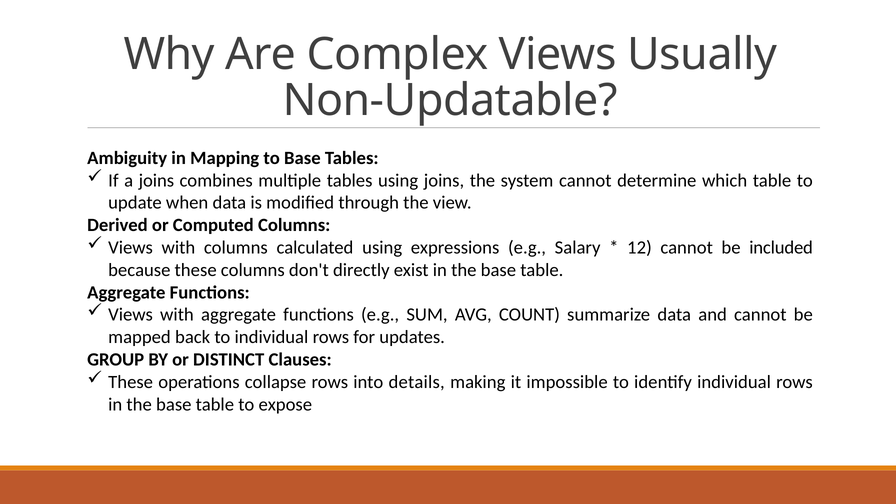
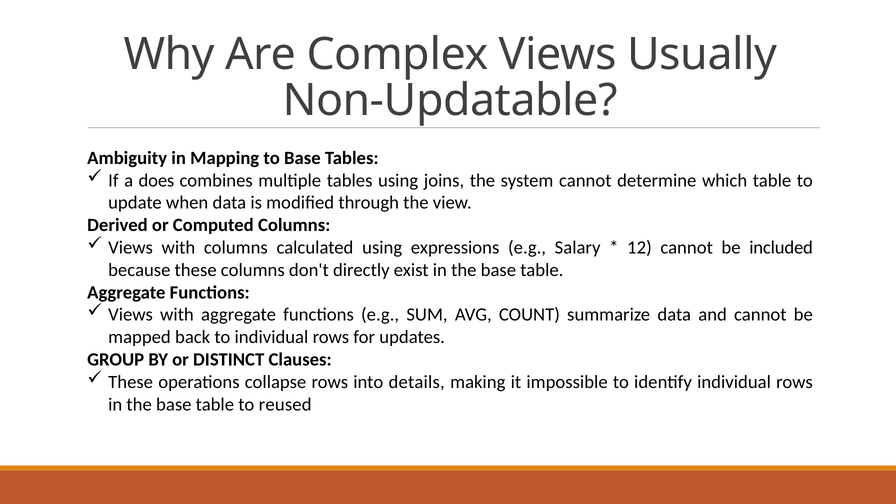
a joins: joins -> does (156, 180)
expose: expose -> reused (285, 404)
